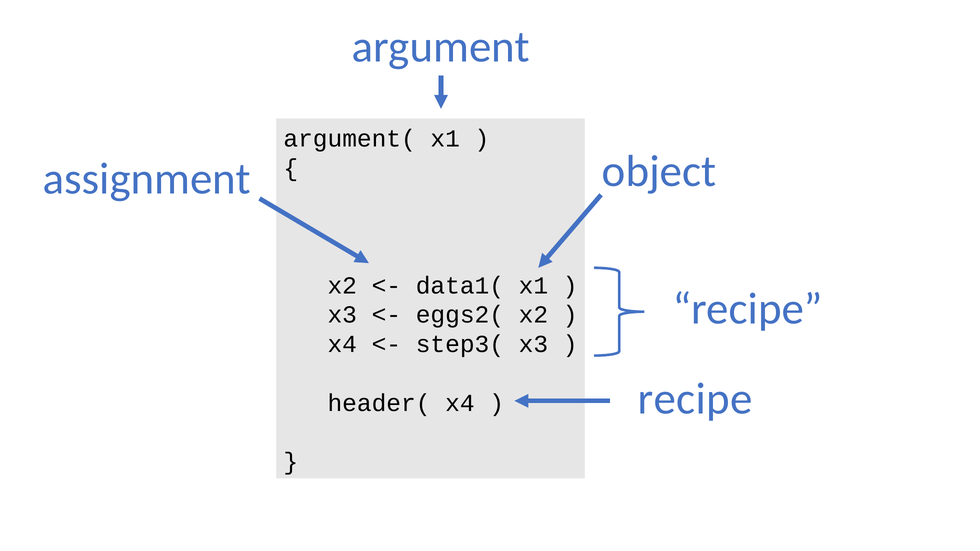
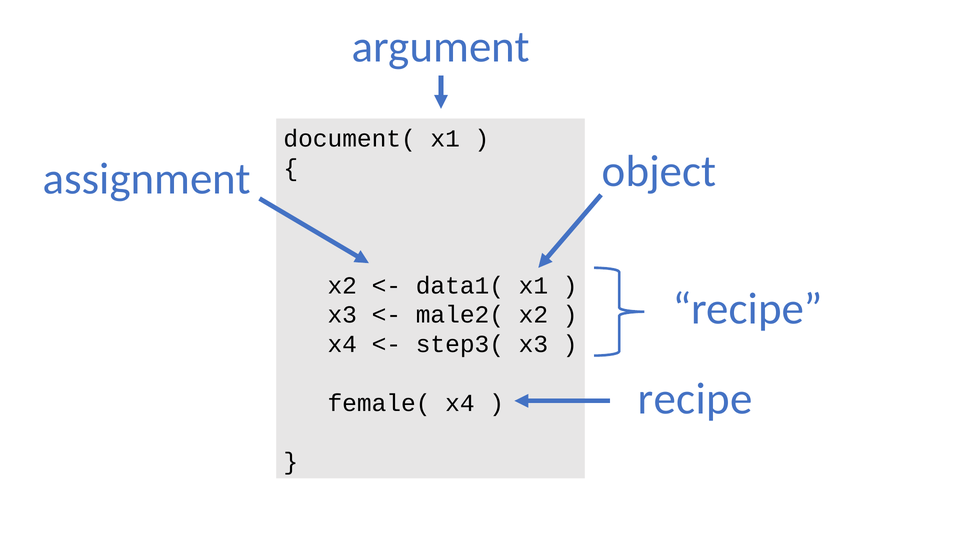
argument(: argument( -> document( (350, 139)
eggs2(: eggs2( -> male2( (460, 315)
header(: header( -> female( (379, 403)
